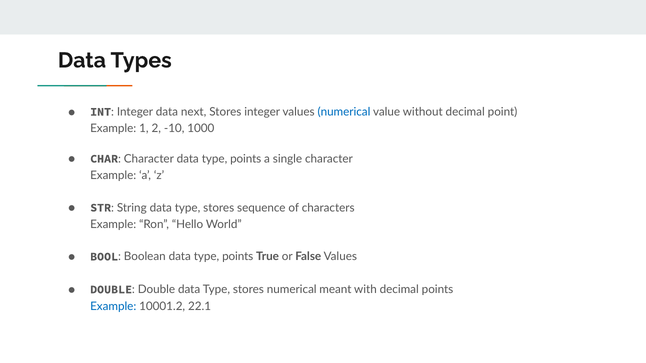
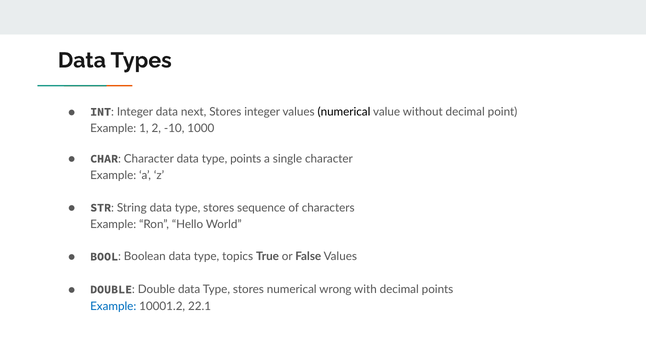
numerical colour: blue -> black (344, 112)
Boolean data type points: points -> topics (238, 257)
meant: meant -> wrong (335, 290)
